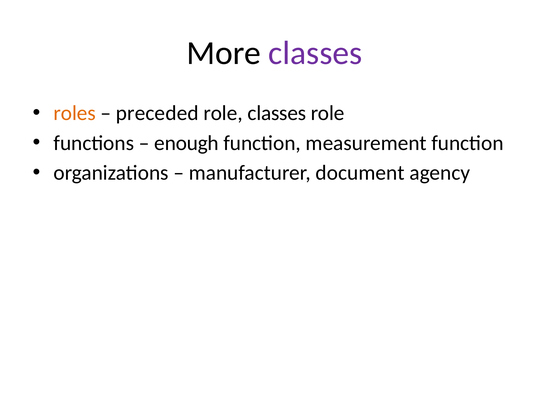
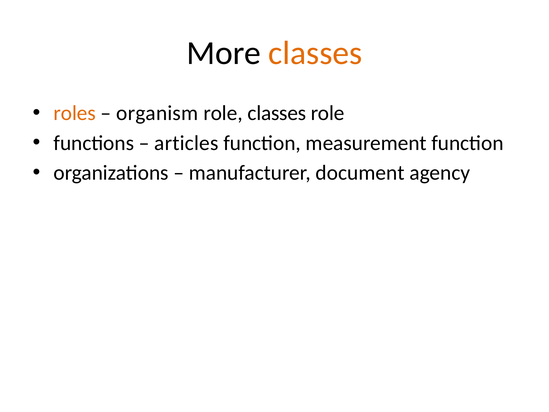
classes colour: purple -> orange (315, 53)
preceded: preceded -> organism (157, 113)
enough: enough -> articles (186, 143)
